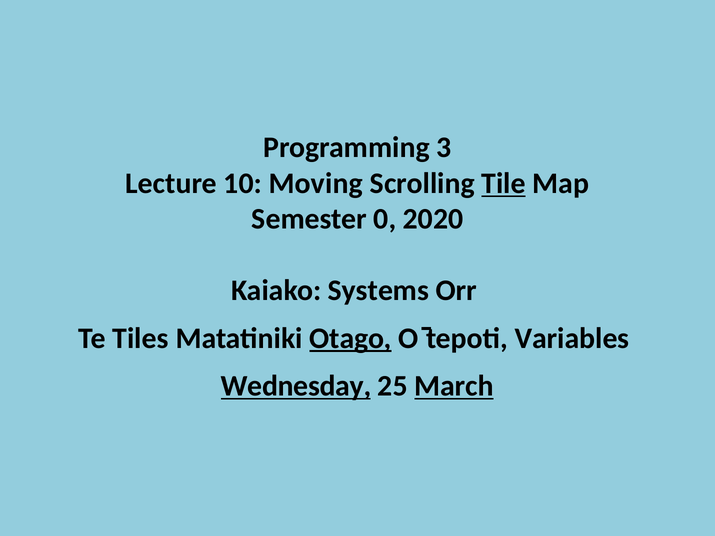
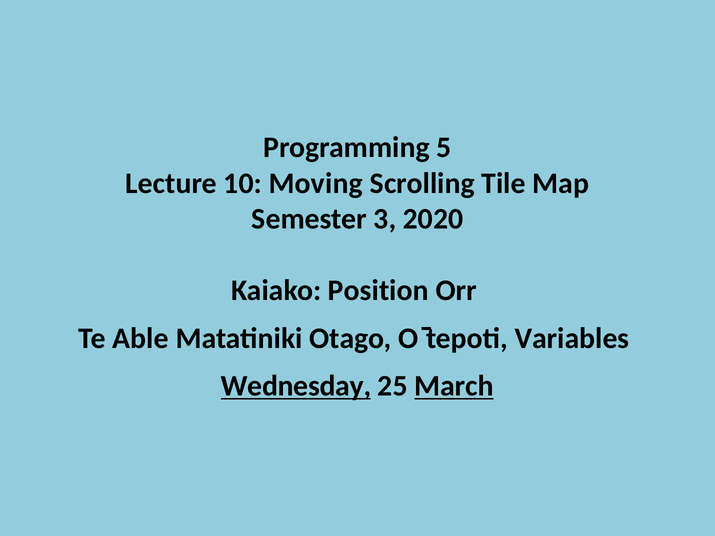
3: 3 -> 5 (444, 148)
Tile underline: present -> none (504, 183)
0: 0 -> 3 (385, 219)
Systems: Systems -> Position (378, 291)
Tiles: Tiles -> Able (141, 338)
Otago underline: present -> none (351, 338)
